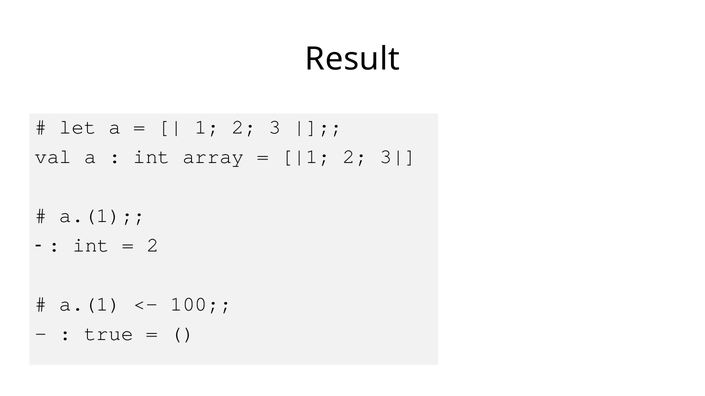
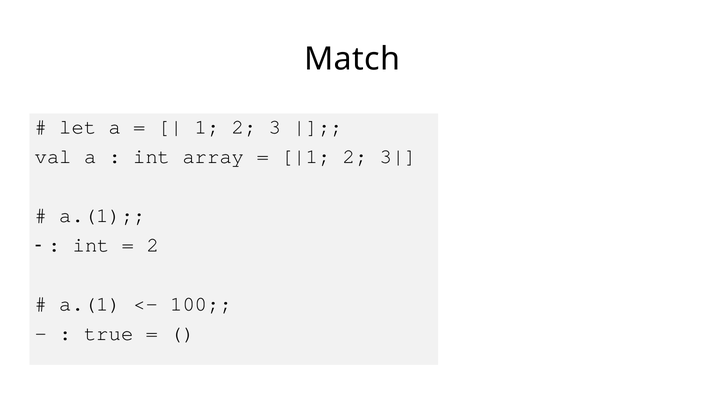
Result: Result -> Match (352, 59)
